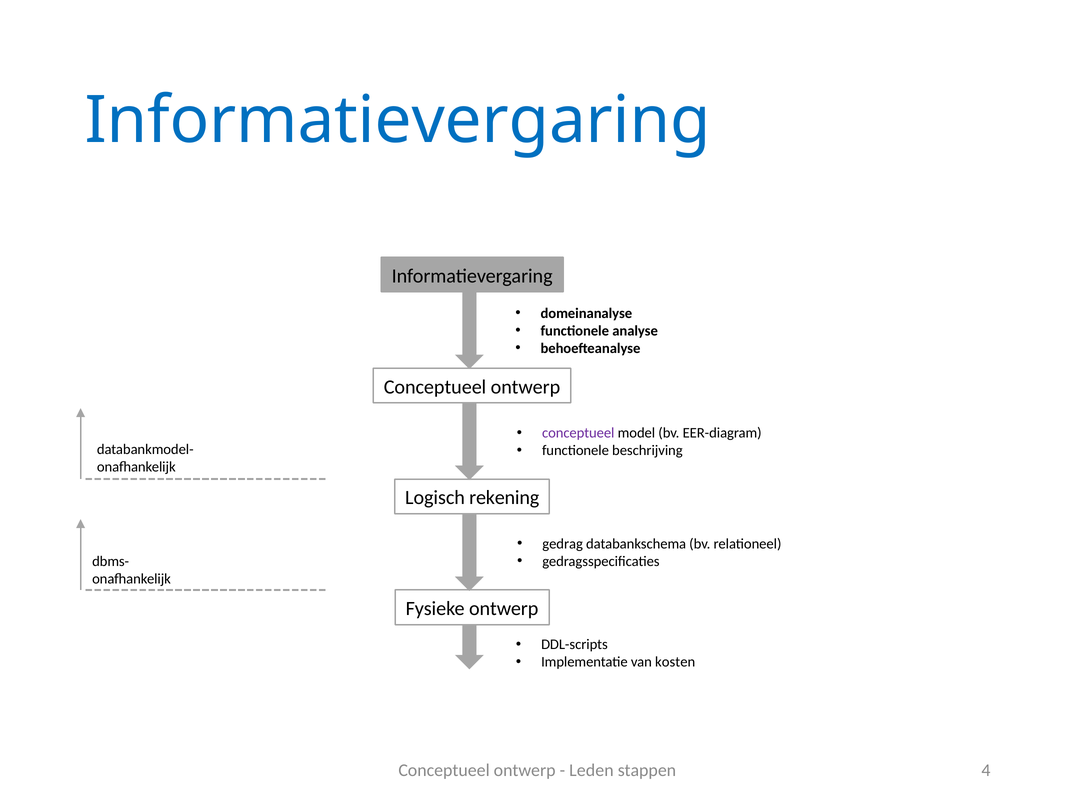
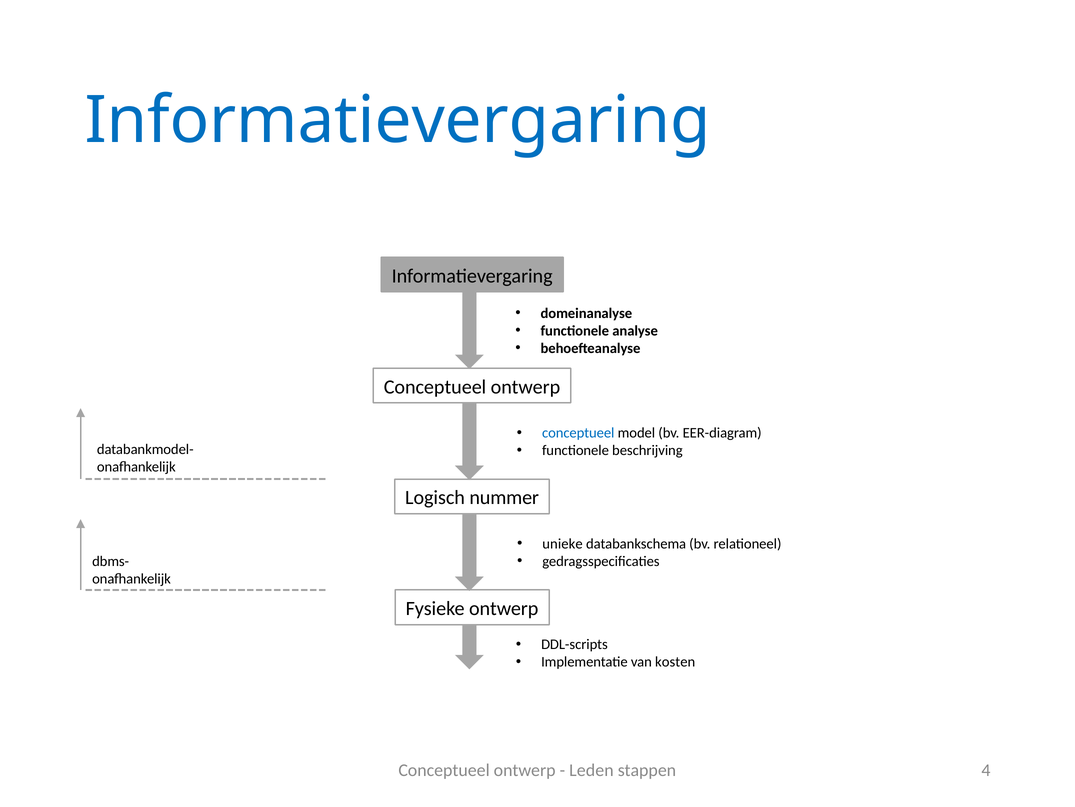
conceptueel colour: purple -> blue (578, 433)
rekening: rekening -> nummer (504, 497)
gedrag: gedrag -> unieke (563, 544)
